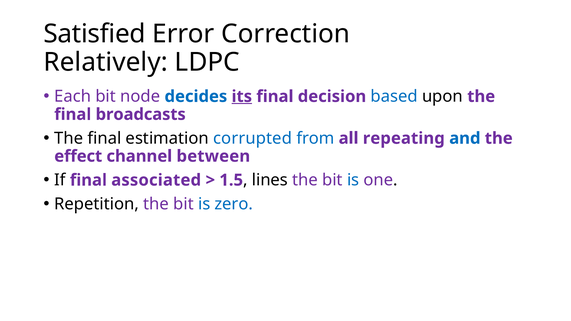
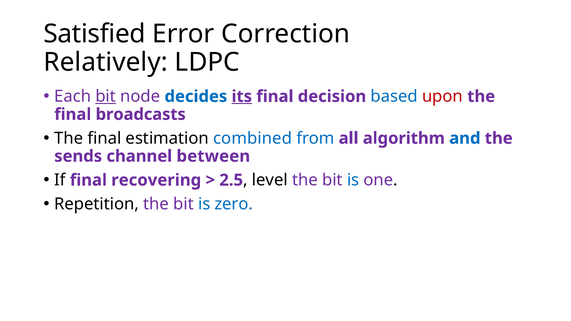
bit underline: none -> present (106, 97)
upon colour: black -> red (442, 97)
corrupted: corrupted -> combined (253, 138)
repeating: repeating -> algorithm (404, 138)
effect: effect -> sends (78, 156)
associated: associated -> recovering (156, 180)
1.5: 1.5 -> 2.5 (231, 180)
lines: lines -> level (270, 180)
